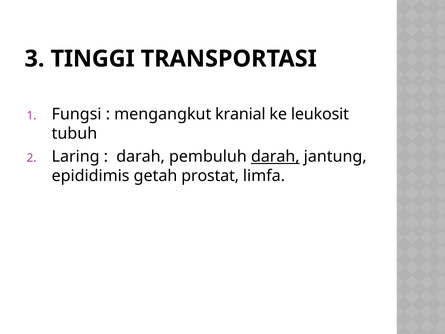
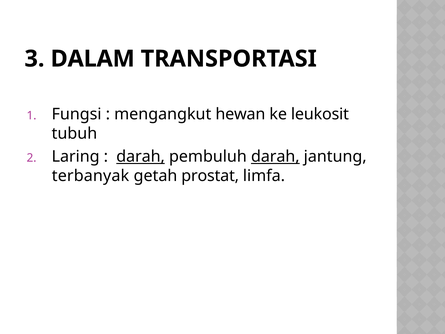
TINGGI: TINGGI -> DALAM (93, 59)
kranial: kranial -> hewan (240, 114)
darah underline: none -> present (141, 157)
epididimis: epididimis -> terbanyak (90, 176)
